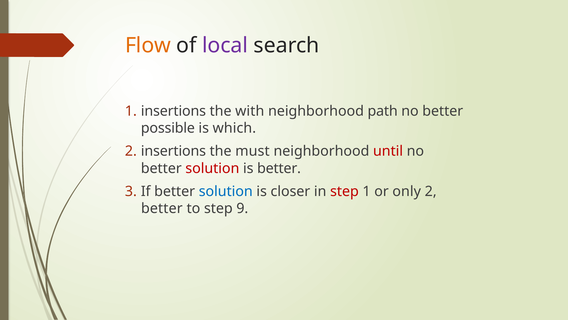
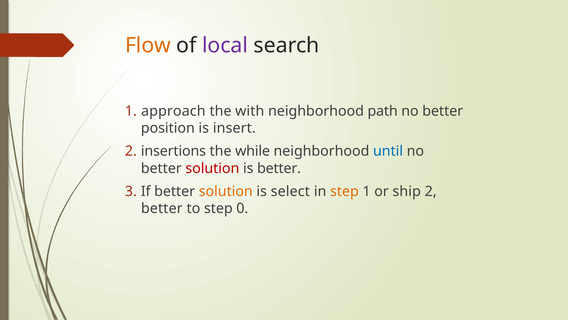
1 insertions: insertions -> approach (173, 111)
possible: possible -> position (168, 128)
which: which -> insert (234, 128)
must: must -> while (253, 151)
until colour: red -> blue (388, 151)
solution colour: blue -> orange (226, 191)
closer: closer -> select (290, 191)
step colour: red -> orange (344, 191)
only: only -> ship (407, 191)
9: 9 -> 0 (242, 208)
